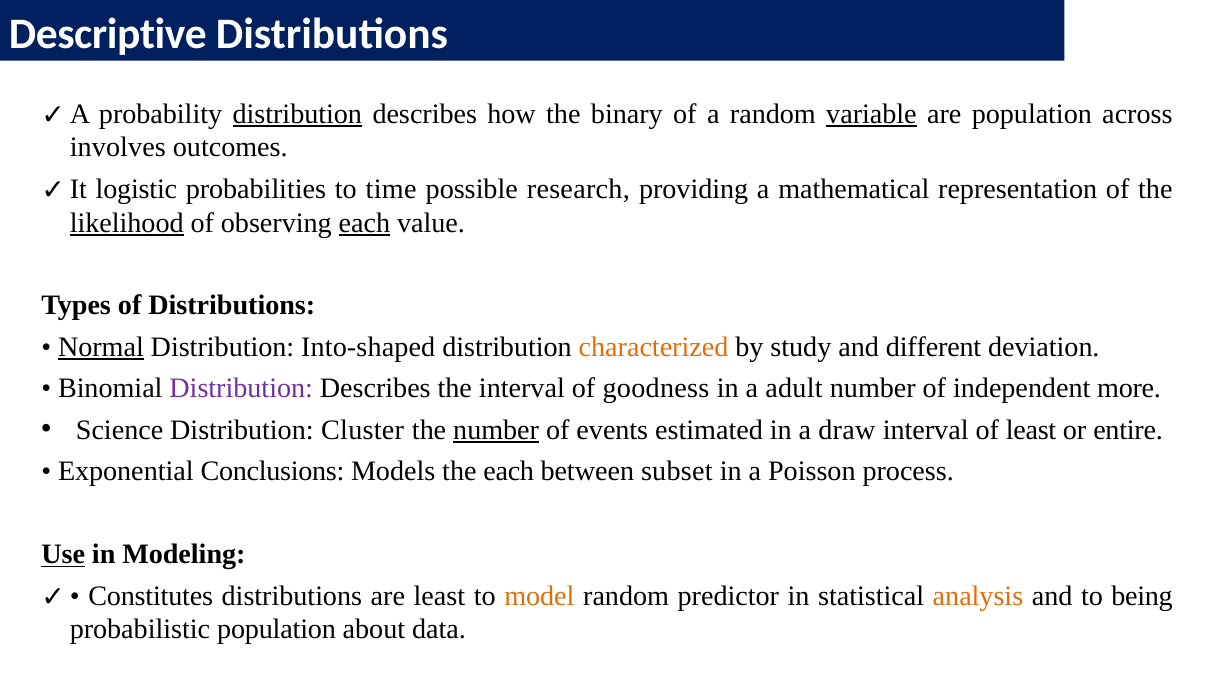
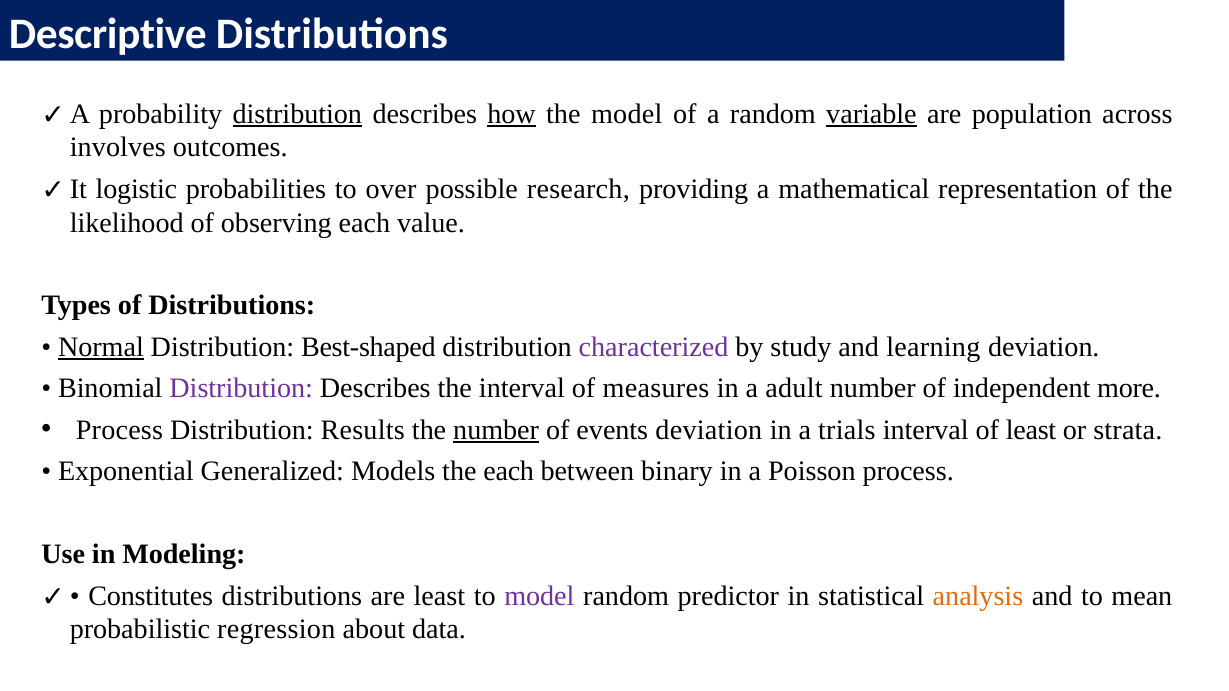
how underline: none -> present (512, 114)
the binary: binary -> model (627, 114)
time: time -> over (391, 189)
likelihood underline: present -> none (127, 223)
each underline: present -> none (364, 223)
Into-shaped: Into-shaped -> Best-shaped (368, 347)
characterized colour: orange -> purple (654, 347)
different: different -> learning (933, 347)
goodness: goodness -> measures (656, 389)
Science: Science -> Process (119, 430)
Cluster: Cluster -> Results (363, 430)
events estimated: estimated -> deviation (709, 430)
draw: draw -> trials (847, 430)
entire: entire -> strata (1128, 430)
Conclusions: Conclusions -> Generalized (272, 472)
subset: subset -> binary (677, 472)
Use underline: present -> none (63, 555)
model colour: orange -> purple (539, 596)
being: being -> mean (1142, 596)
probabilistic population: population -> regression (276, 630)
